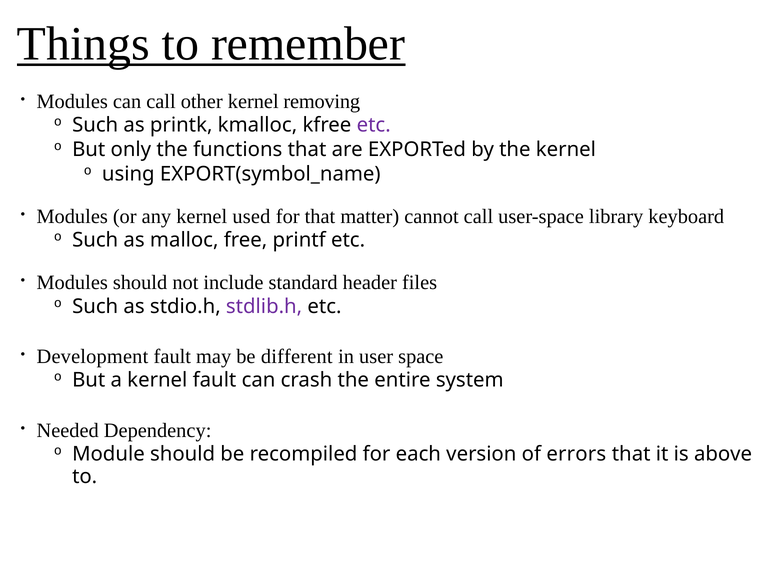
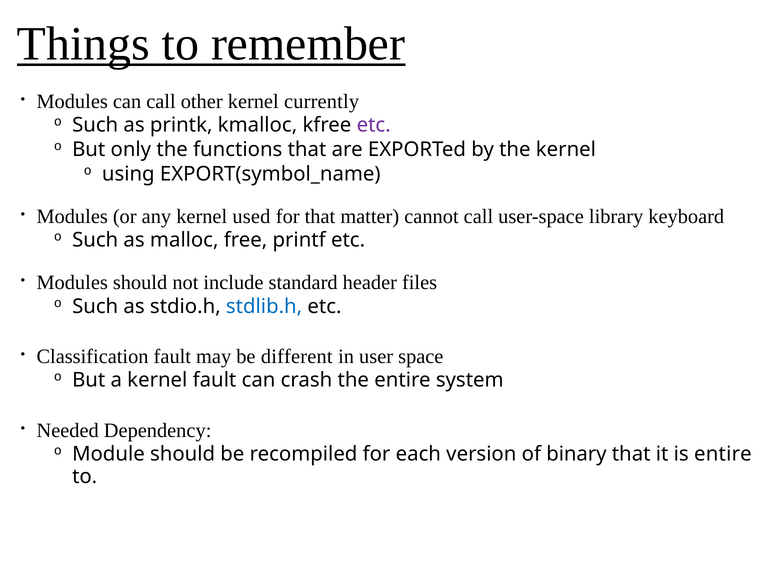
removing: removing -> currently (322, 102)
stdlib.h colour: purple -> blue (264, 306)
Development: Development -> Classification (93, 357)
errors: errors -> binary (576, 454)
is above: above -> entire (723, 454)
